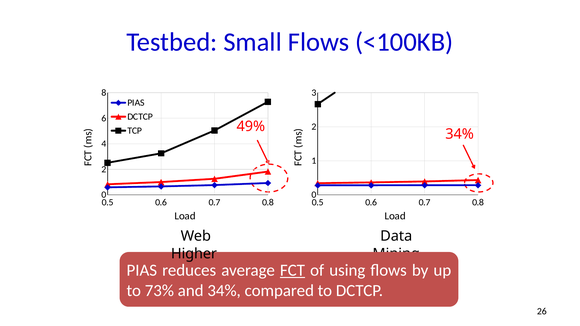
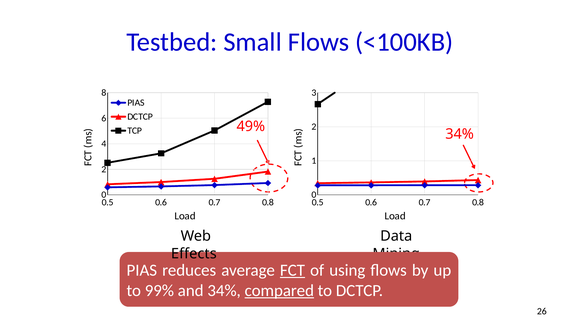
Higher: Higher -> Effects (194, 254)
73%: 73% -> 99% (159, 291)
compared underline: none -> present (279, 291)
